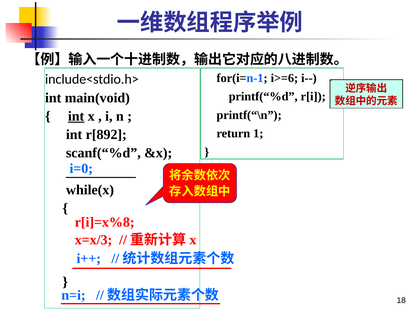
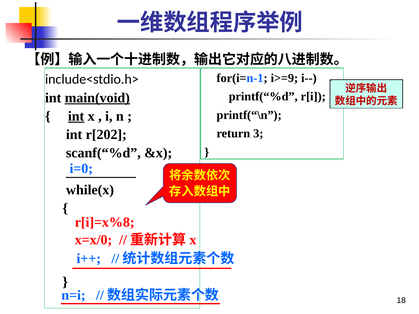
i>=6: i>=6 -> i>=9 (284, 78)
main(void underline: none -> present (97, 98)
1: 1 -> 3 (258, 134)
r[892: r[892 -> r[202 (106, 135)
x=x/3: x=x/3 -> x=x/0 (93, 240)
